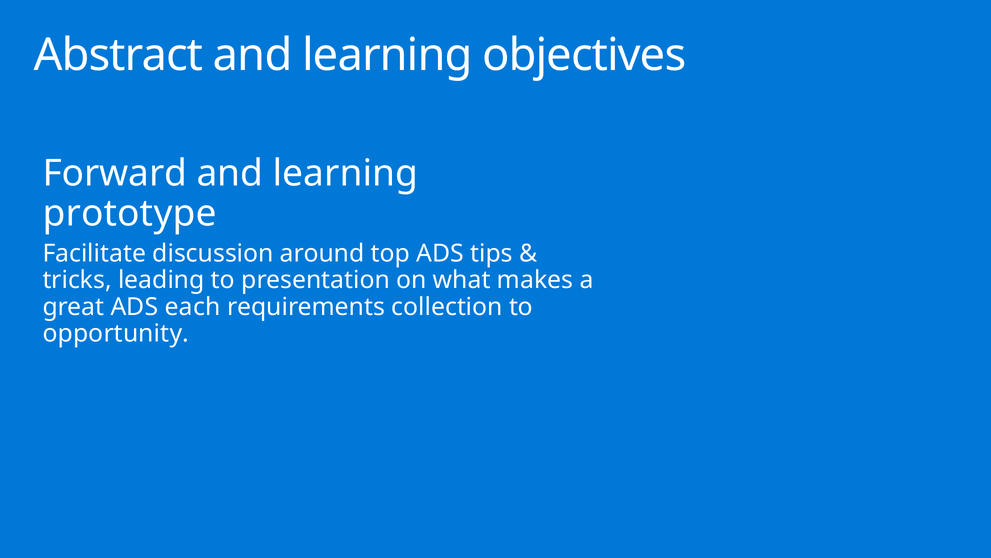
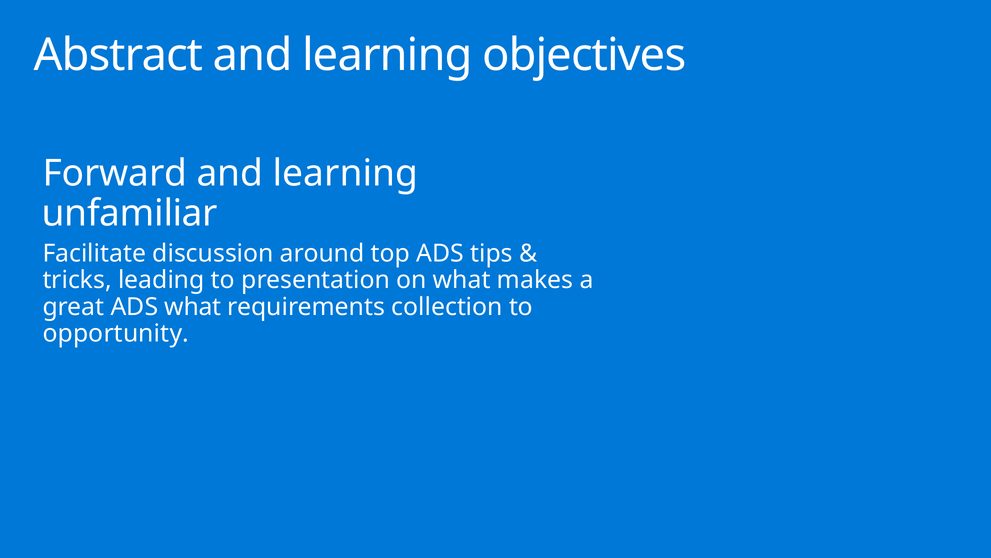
prototype: prototype -> unfamiliar (130, 213)
ADS each: each -> what (193, 307)
